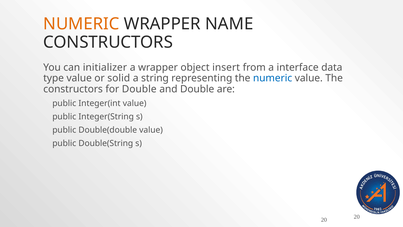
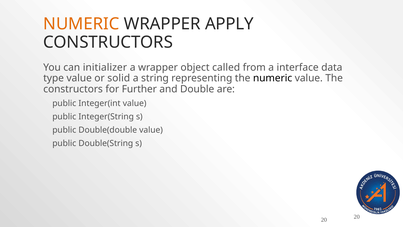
NAME: NAME -> APPLY (229, 24)
insert: insert -> called (226, 67)
numeric colour: blue -> black (273, 78)
for Double: Double -> Further (139, 89)
